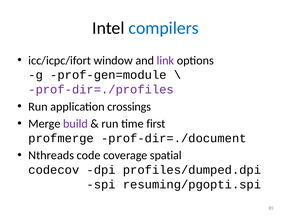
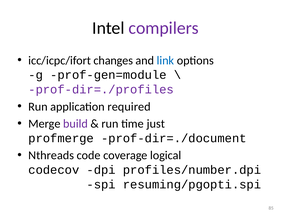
compilers colour: blue -> purple (164, 28)
window: window -> changes (113, 61)
link colour: purple -> blue (165, 61)
crossings: crossings -> required (129, 107)
first: first -> just (156, 124)
spatial: spatial -> logical (166, 156)
profiles/dumped.dpi: profiles/dumped.dpi -> profiles/number.dpi (192, 170)
